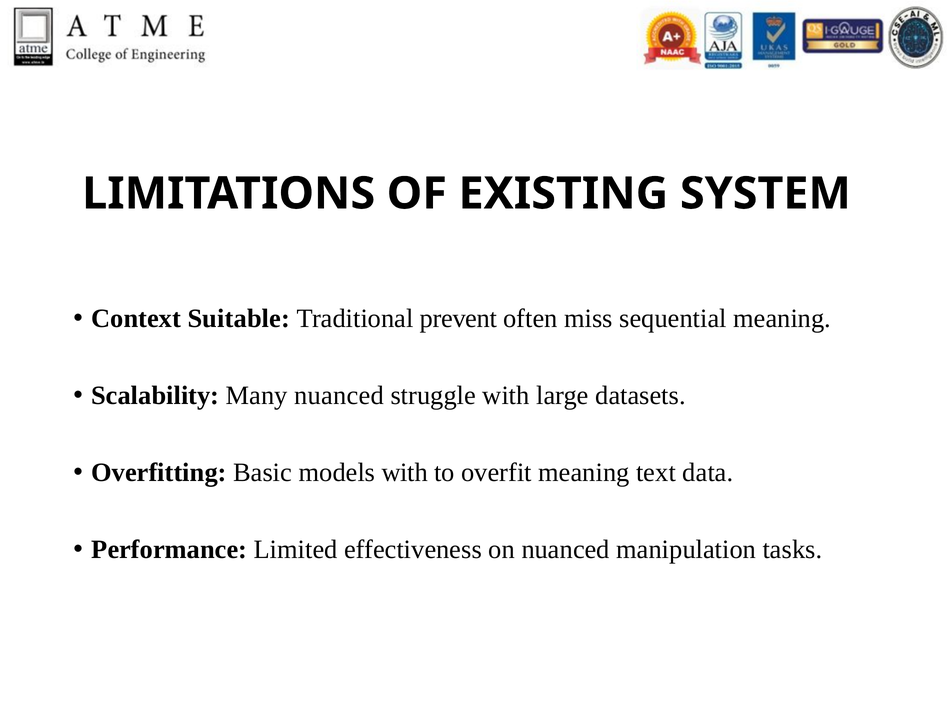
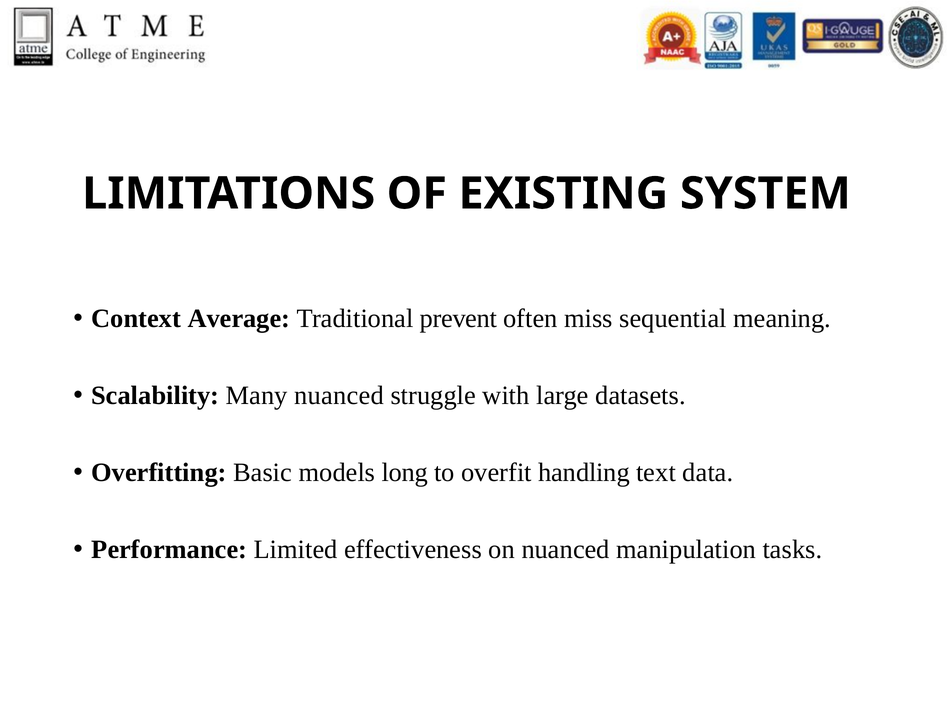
Suitable: Suitable -> Average (239, 318)
models with: with -> long (405, 473)
overfit meaning: meaning -> handling (584, 473)
